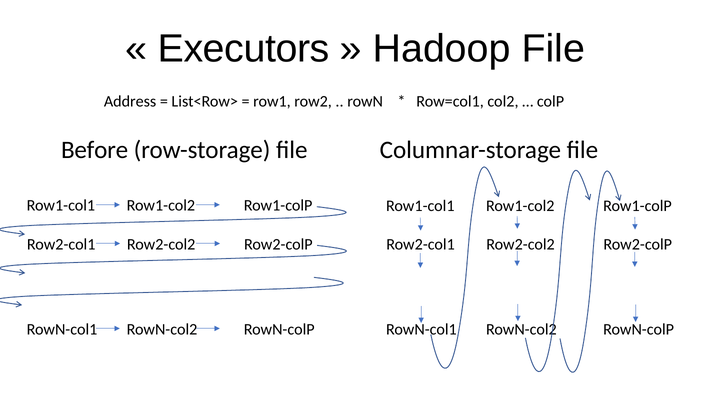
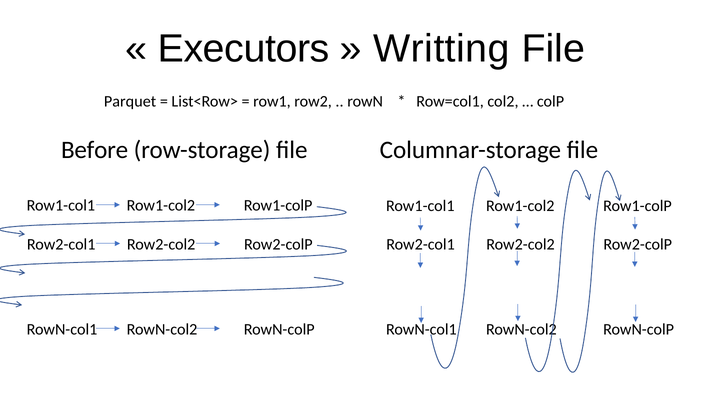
Hadoop: Hadoop -> Writting (442, 49)
Address: Address -> Parquet (130, 102)
